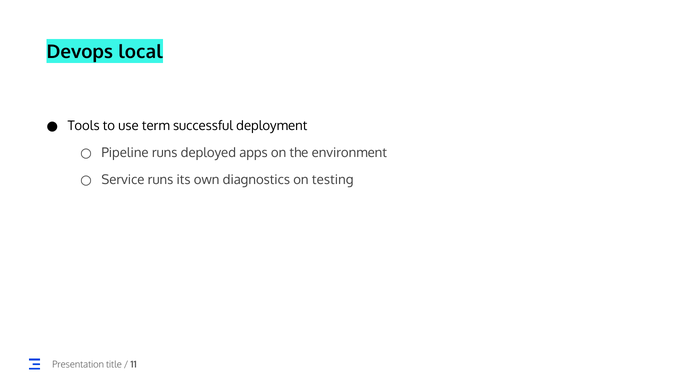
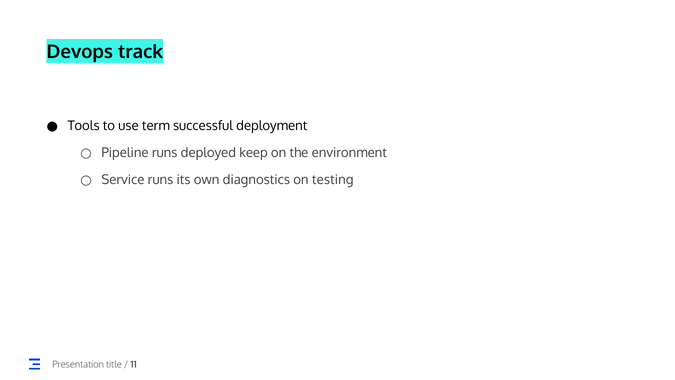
local: local -> track (141, 52)
apps: apps -> keep (253, 153)
